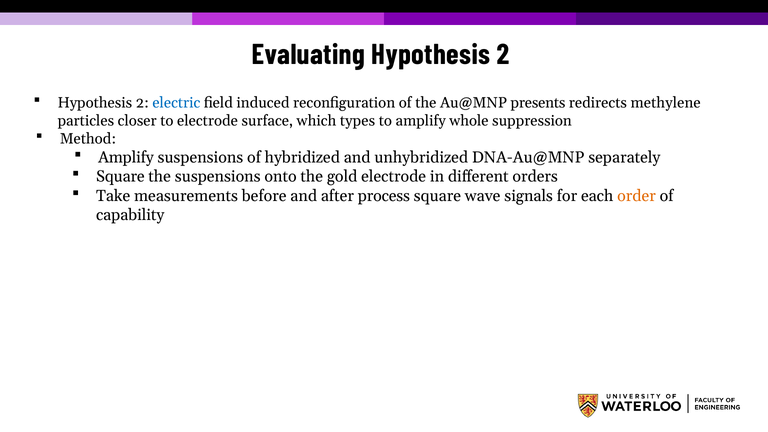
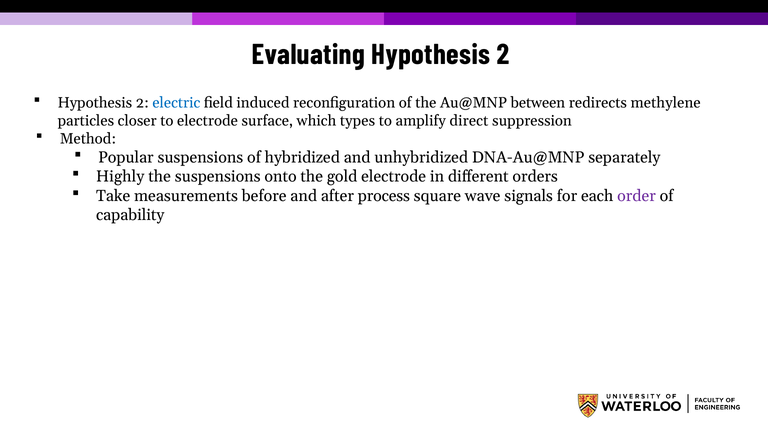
presents: presents -> between (538, 103)
whole: whole -> direct (469, 121)
Amplify: Amplify -> Popular (126, 157)
Square: Square -> Highly (120, 177)
order colour: orange -> purple (636, 196)
